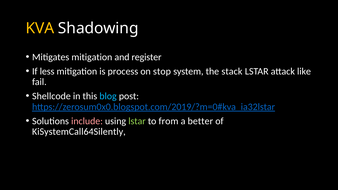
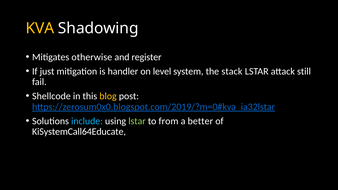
Mitigates mitigation: mitigation -> otherwise (92, 57)
less: less -> just (47, 71)
process: process -> handler (123, 71)
stop: stop -> level (162, 71)
like: like -> still (304, 71)
blog colour: light blue -> yellow (108, 96)
include colour: pink -> light blue (87, 121)
KiSystemCall64Silently: KiSystemCall64Silently -> KiSystemCall64Educate (79, 132)
